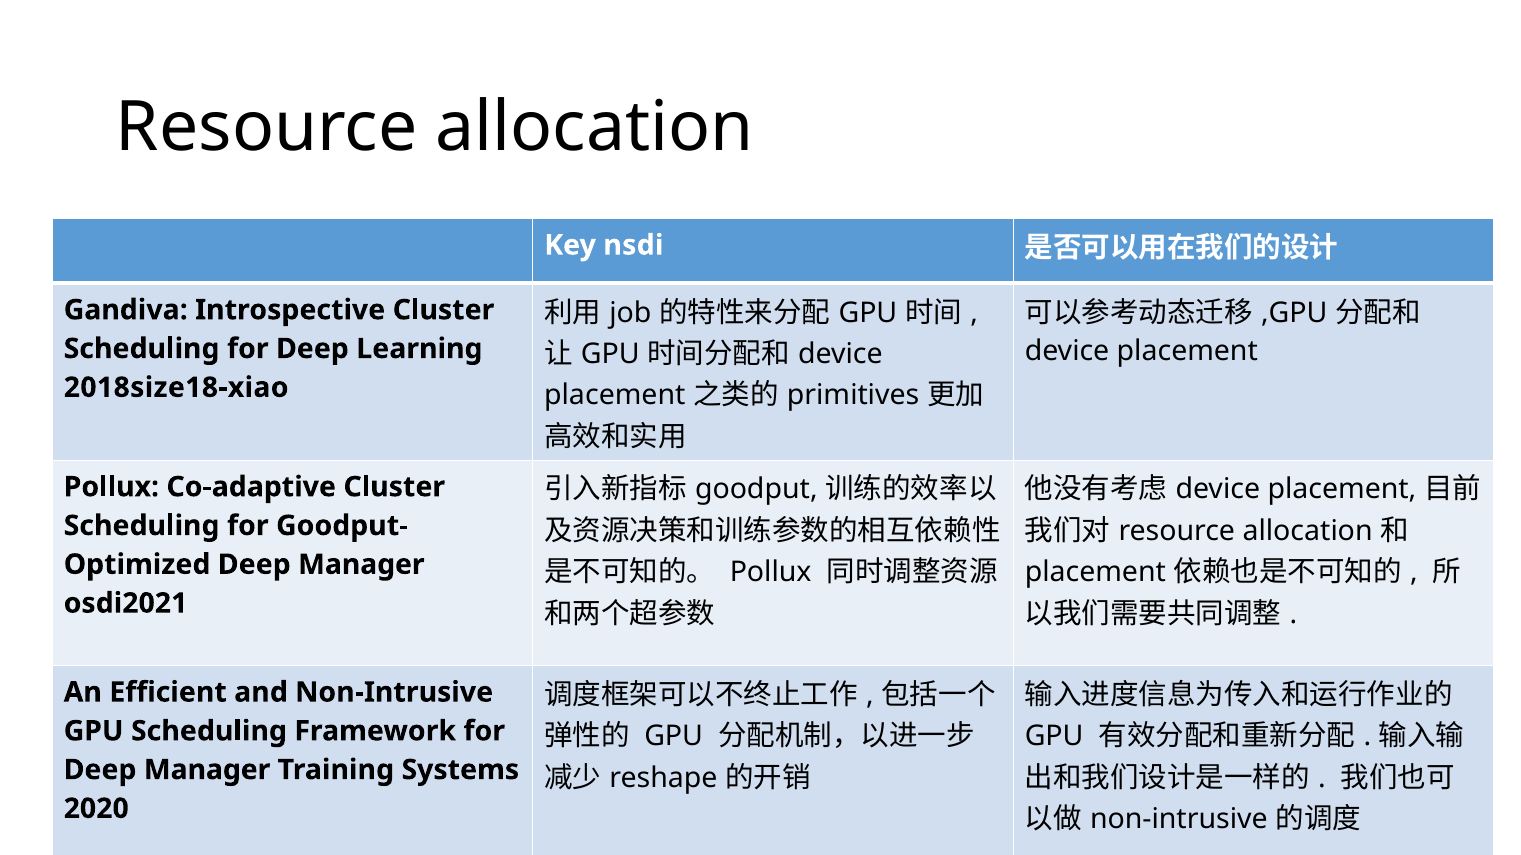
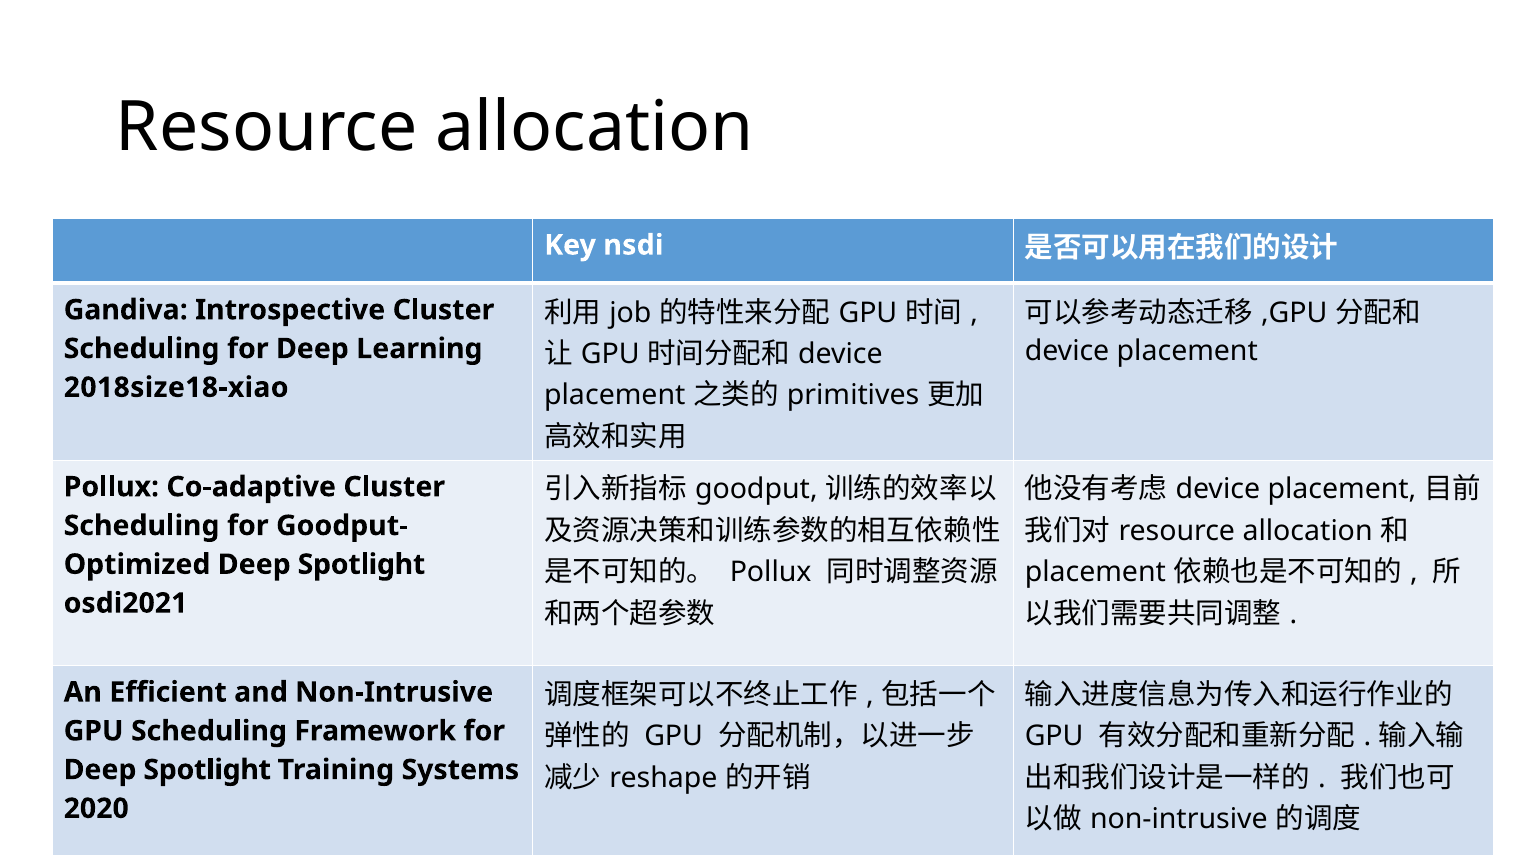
Manager: Manager -> Spotlight (361, 565)
Manager: Manager -> Spotlight (207, 770)
